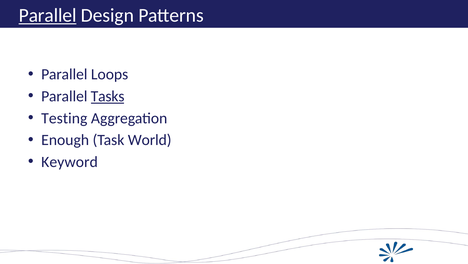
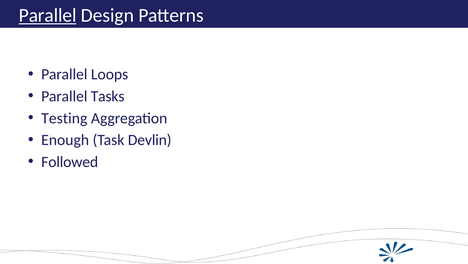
Tasks underline: present -> none (108, 96)
World: World -> Devlin (150, 140)
Keyword: Keyword -> Followed (70, 162)
